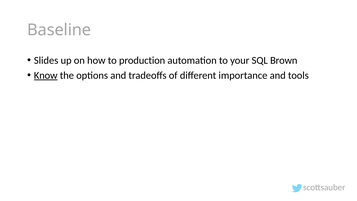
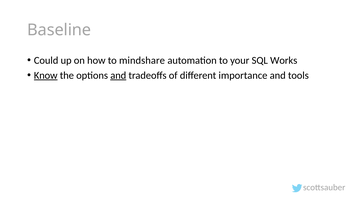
Slides: Slides -> Could (46, 60)
production: production -> mindshare (142, 60)
Brown: Brown -> Works (284, 60)
and underline: none -> present (118, 75)
